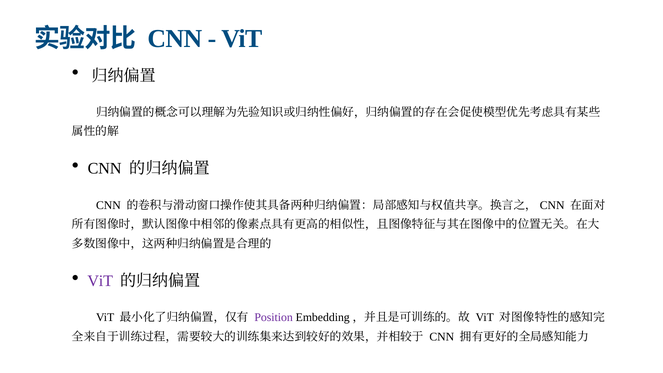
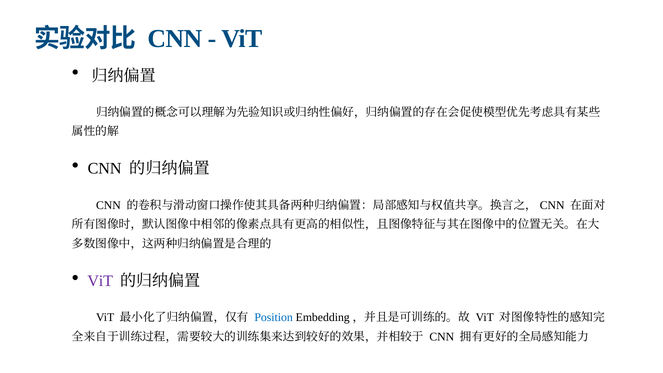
Position colour: purple -> blue (274, 317)
